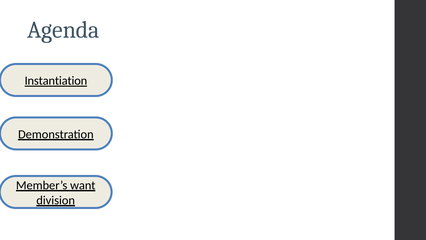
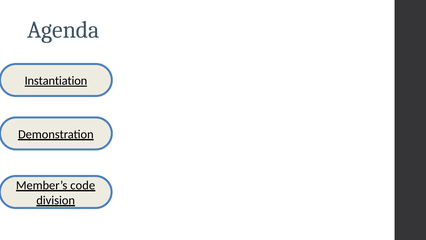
want: want -> code (83, 185)
